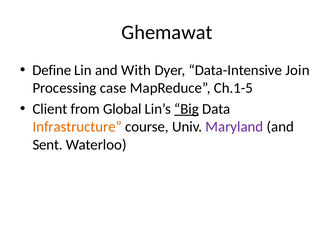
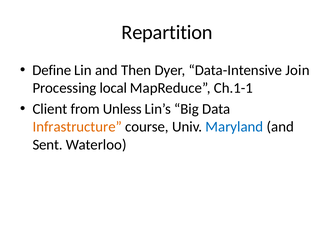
Ghemawat: Ghemawat -> Repartition (167, 32)
With: With -> Then (136, 70)
case: case -> local (113, 88)
Ch.1-5: Ch.1-5 -> Ch.1-1 (233, 88)
Global: Global -> Unless (122, 109)
Big underline: present -> none (187, 109)
Maryland colour: purple -> blue (234, 126)
